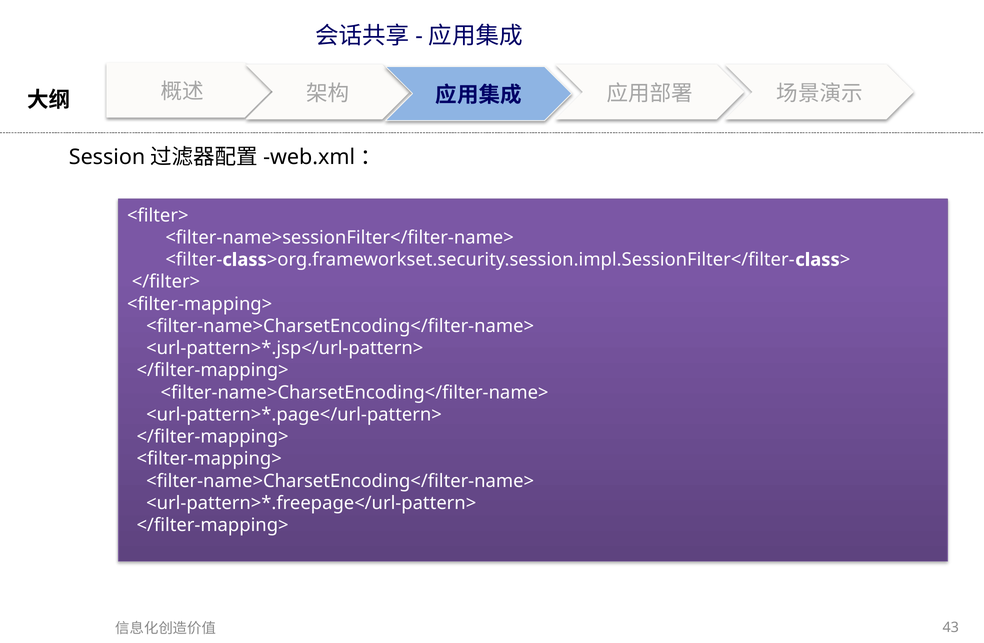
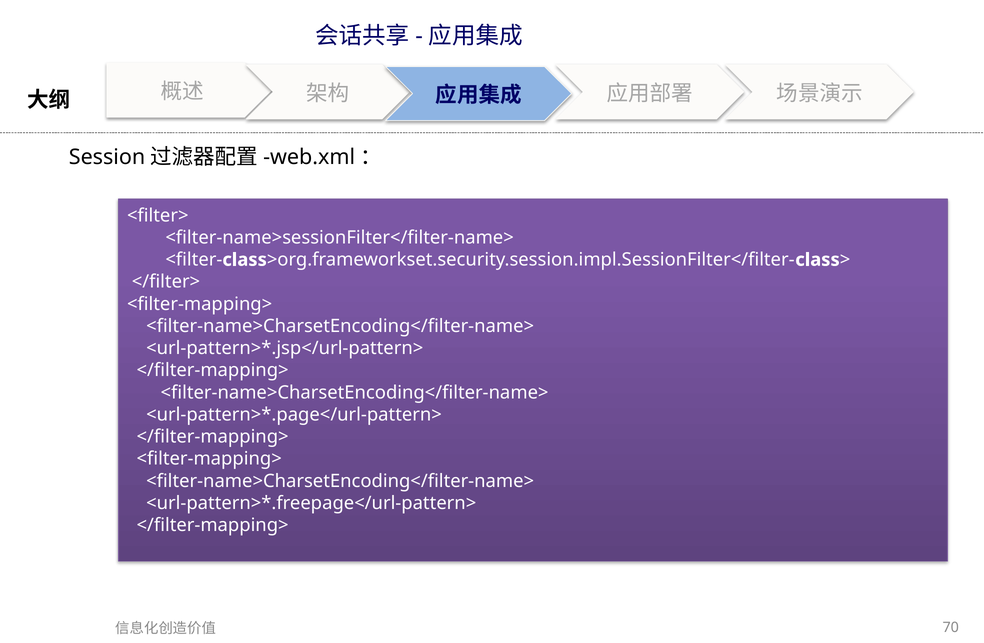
43: 43 -> 70 (951, 628)
